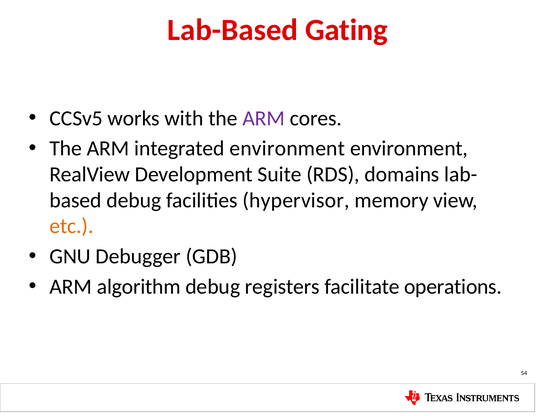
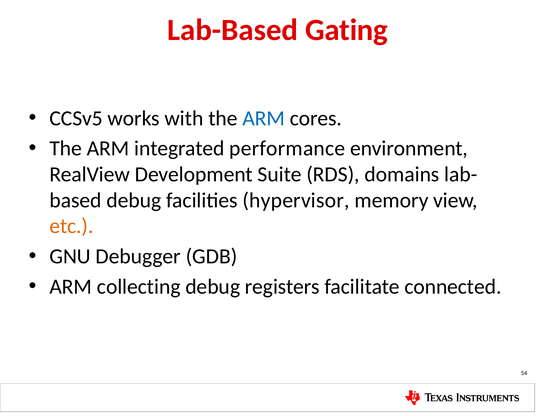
ARM colour: purple -> blue (264, 118)
integrated environment: environment -> performance (287, 149)
algorithm: algorithm -> collecting (139, 287)
operations: operations -> connected (453, 287)
